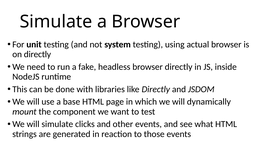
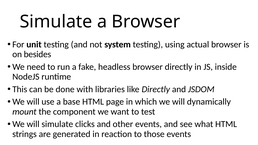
on directly: directly -> besides (37, 54)
